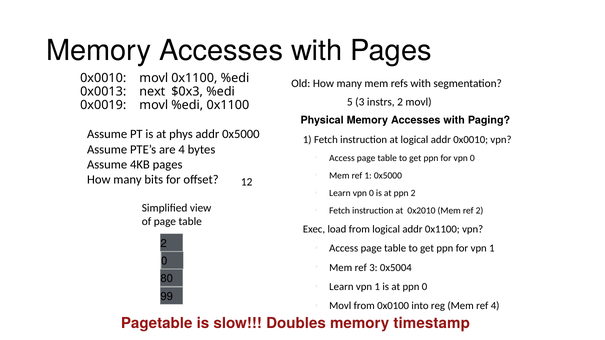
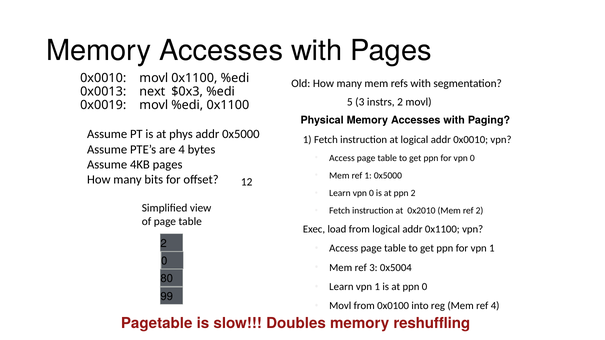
timestamp: timestamp -> reshuffling (432, 324)
